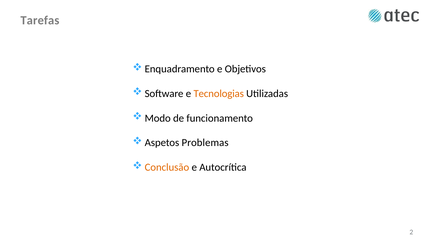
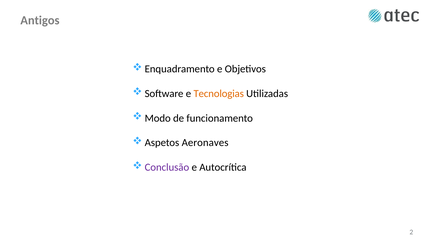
Tarefas: Tarefas -> Antigos (40, 20)
Problemas: Problemas -> Aeronaves (205, 143)
Conclusão colour: orange -> purple (167, 167)
